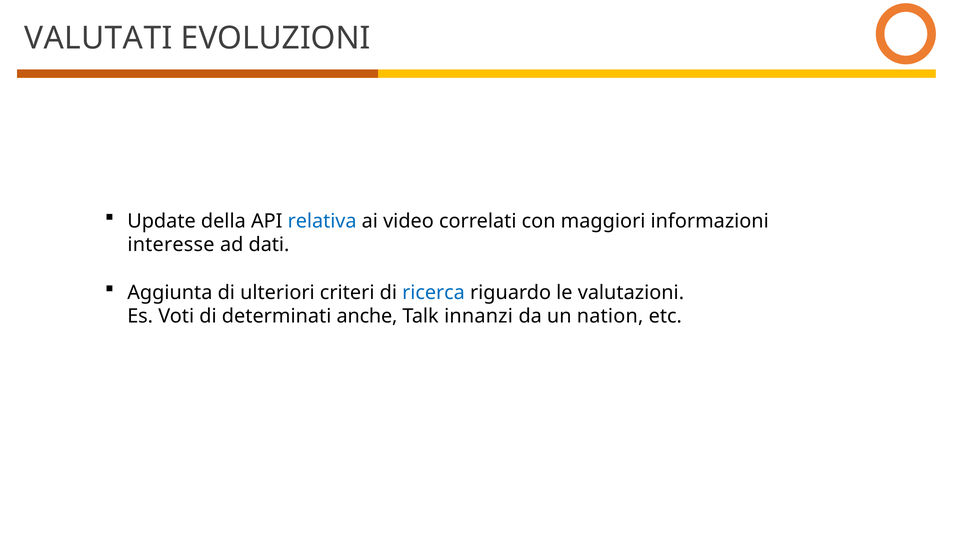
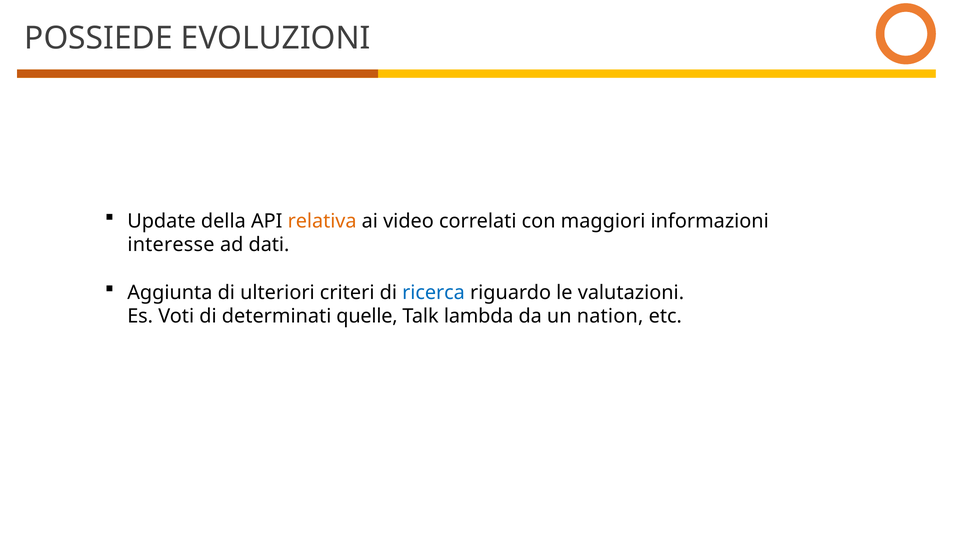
VALUTATI: VALUTATI -> POSSIEDE (99, 38)
relativa colour: blue -> orange (322, 221)
anche: anche -> quelle (367, 316)
innanzi: innanzi -> lambda (479, 316)
